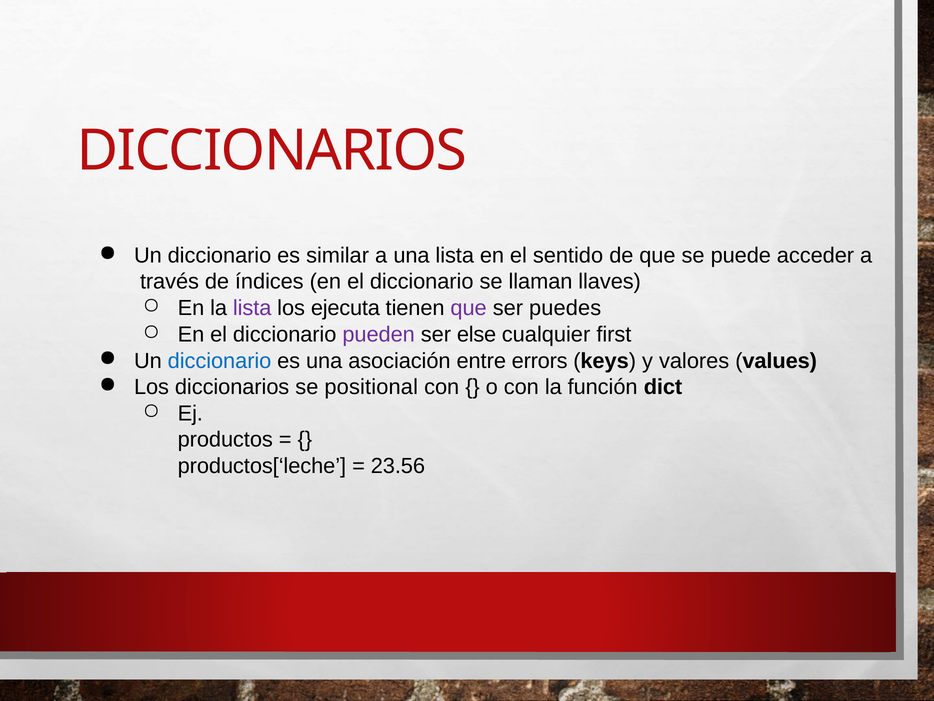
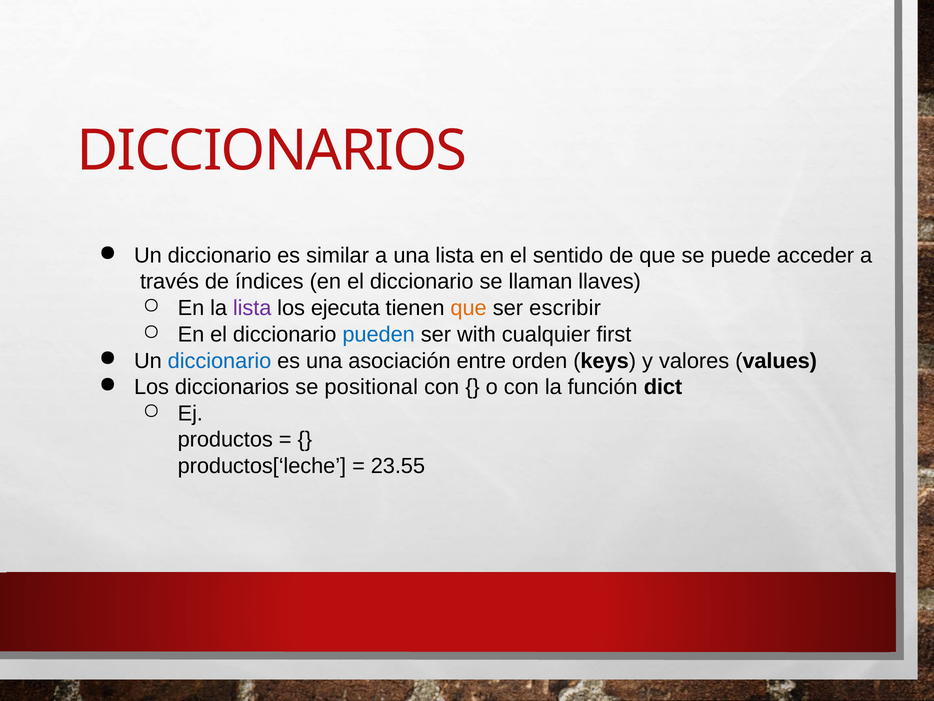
que colour: purple -> orange (469, 308)
puedes: puedes -> escribir (565, 308)
pueden colour: purple -> blue (379, 334)
else: else -> with (476, 334)
errors: errors -> orden (540, 360)
23.56: 23.56 -> 23.55 (398, 465)
